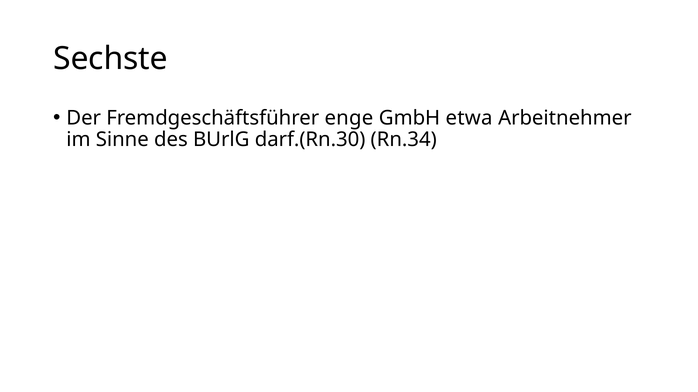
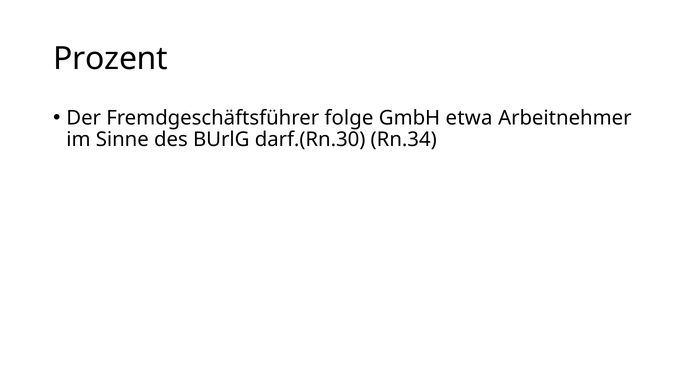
Sechste: Sechste -> Prozent (111, 59)
enge: enge -> folge (349, 118)
